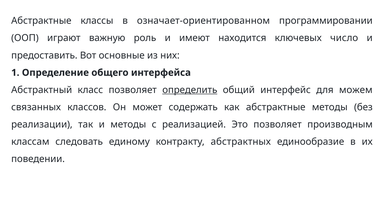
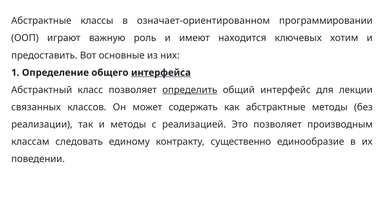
число: число -> хотим (344, 38)
интерфейса underline: none -> present (161, 73)
можем: можем -> лекции (356, 90)
абстрактных: абстрактных -> существенно (241, 142)
